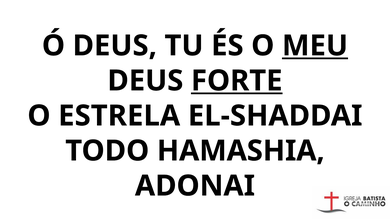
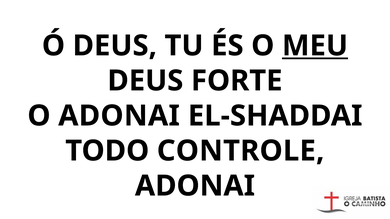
FORTE underline: present -> none (237, 81)
O ESTRELA: ESTRELA -> ADONAI (119, 116)
HAMASHIA: HAMASHIA -> CONTROLE (241, 151)
